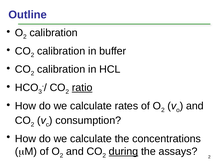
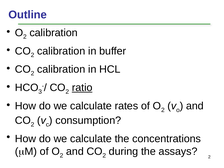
during underline: present -> none (123, 151)
